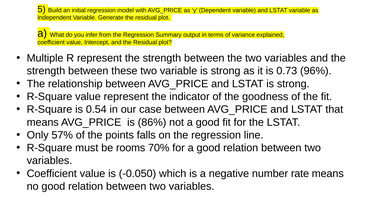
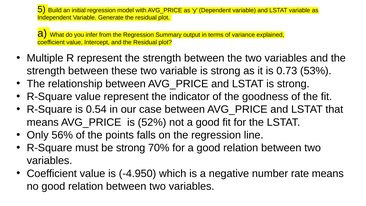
96%: 96% -> 53% (316, 71)
86%: 86% -> 52% (152, 122)
57%: 57% -> 56% (62, 135)
be rooms: rooms -> strong (131, 148)
-0.050: -0.050 -> -4.950 (137, 173)
